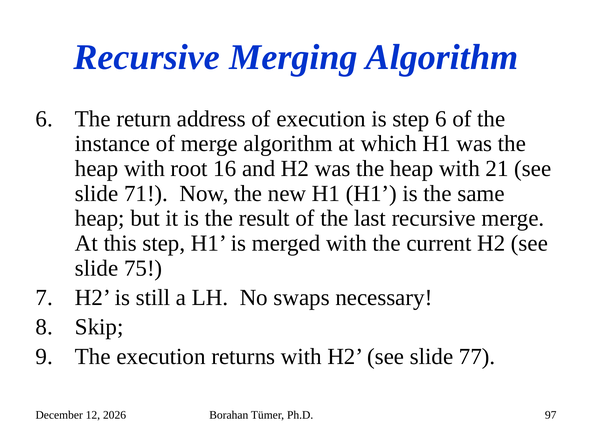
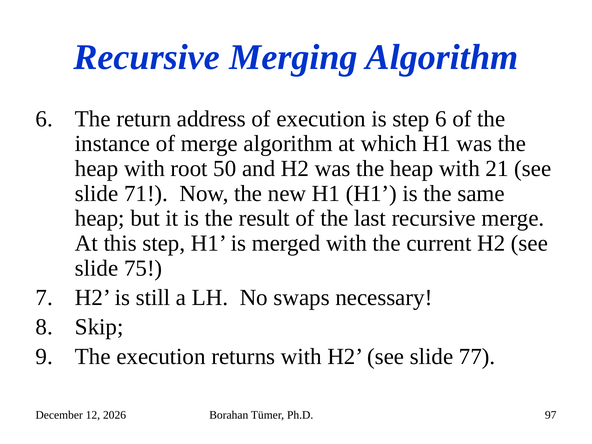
16: 16 -> 50 (225, 169)
